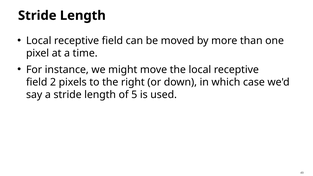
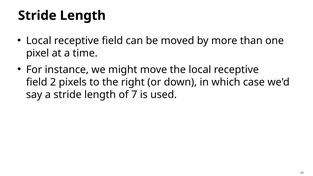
5: 5 -> 7 (134, 95)
